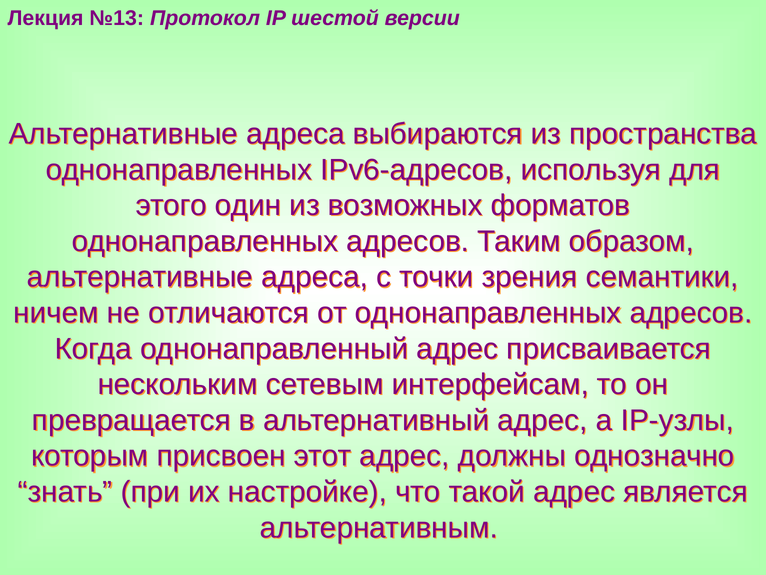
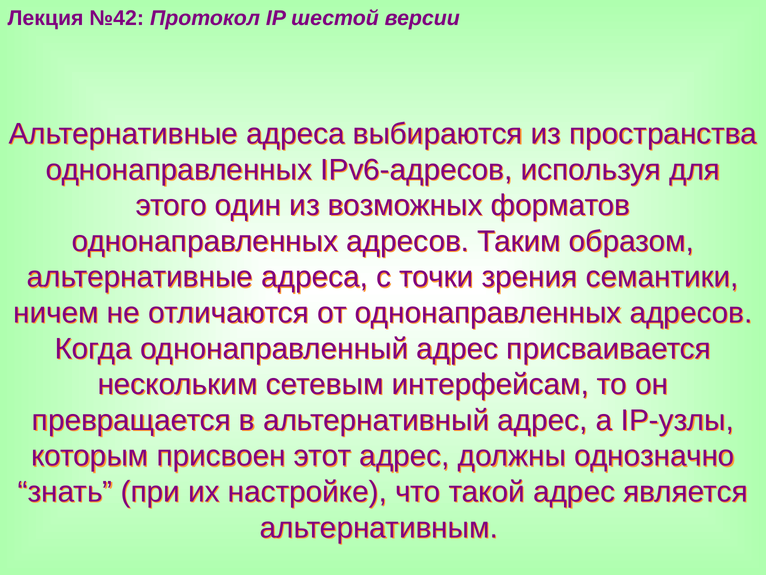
№13: №13 -> №42 (117, 18)
